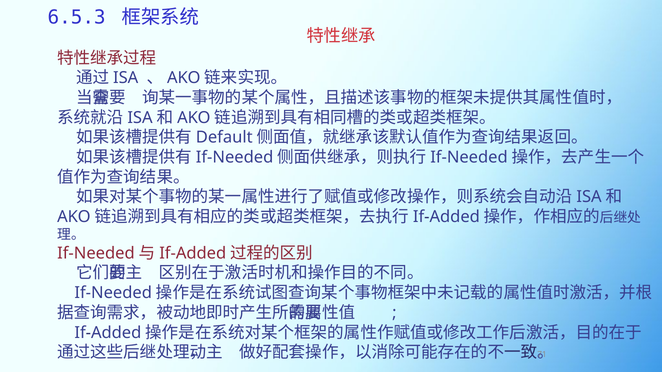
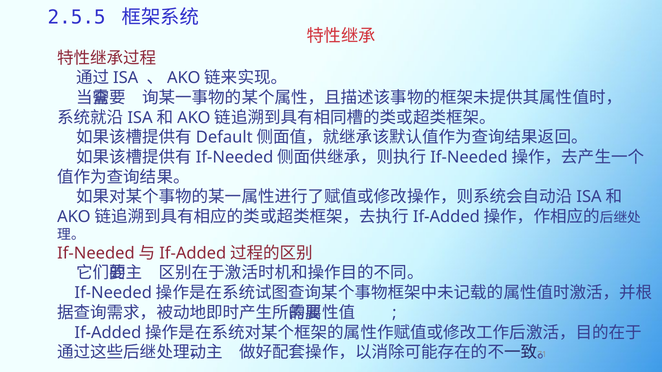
6.5.3: 6.5.3 -> 2.5.5 (77, 18)
